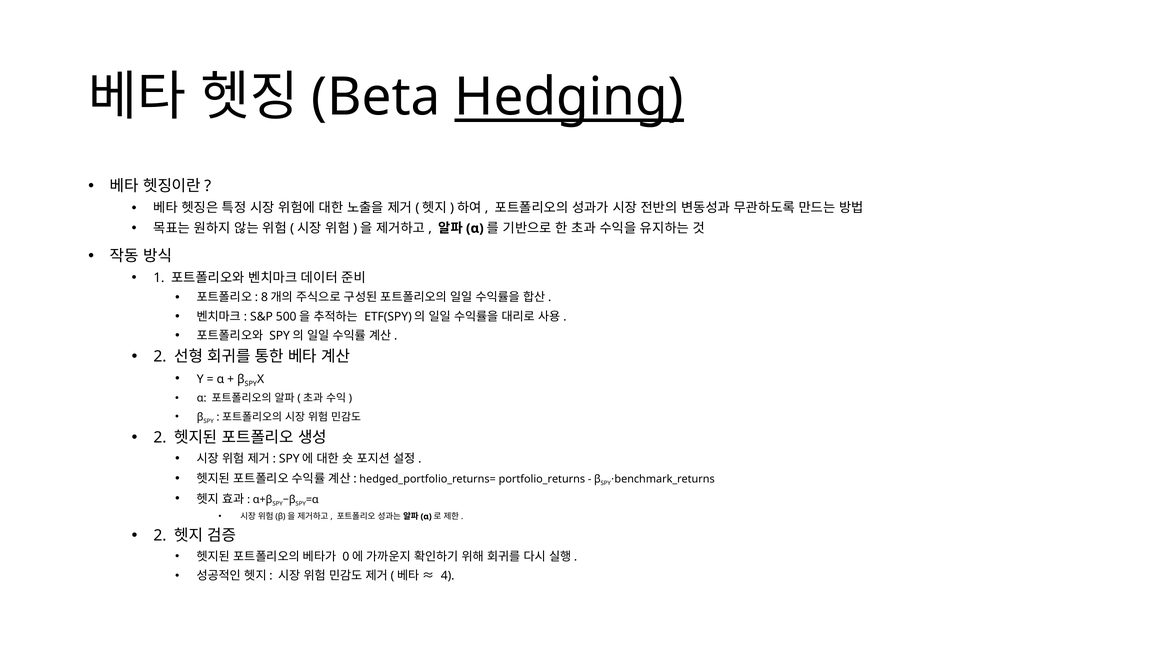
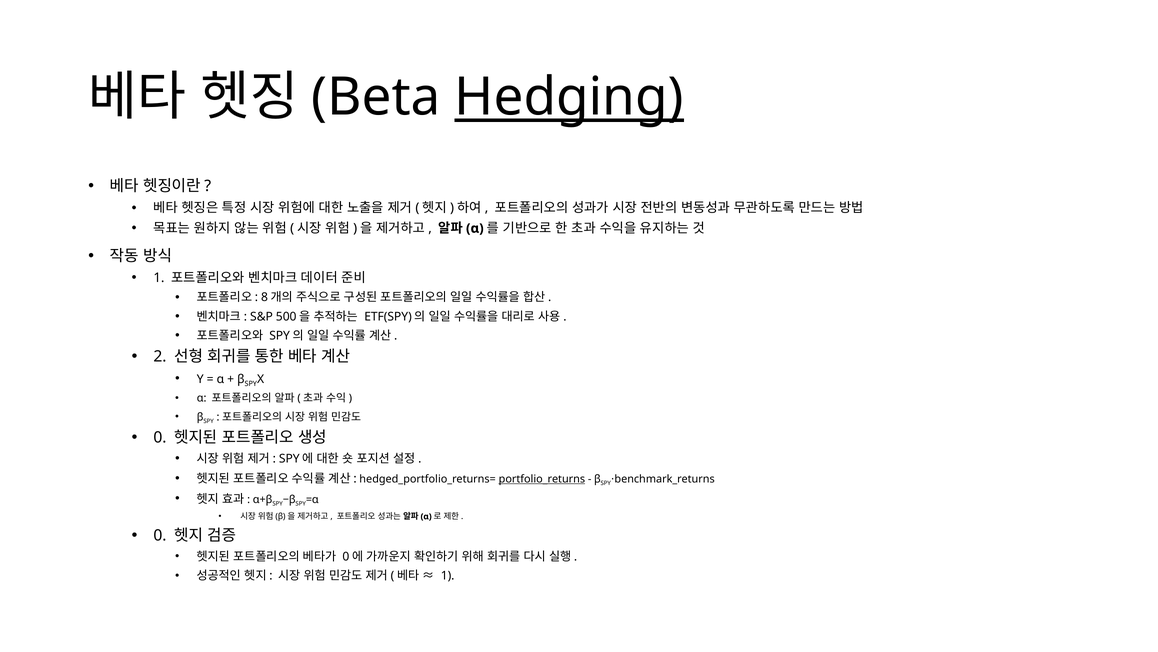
2: 2 -> 0 (160, 437)
portfolio_returns underline: none -> present (542, 479)
2: 2 -> 0 (160, 535)
4: 4 -> 1 (448, 575)
